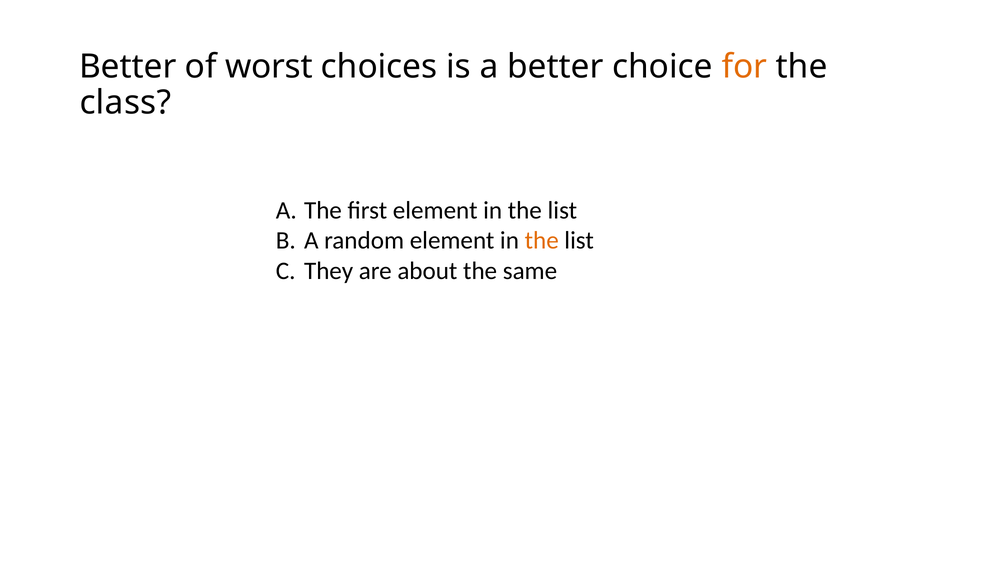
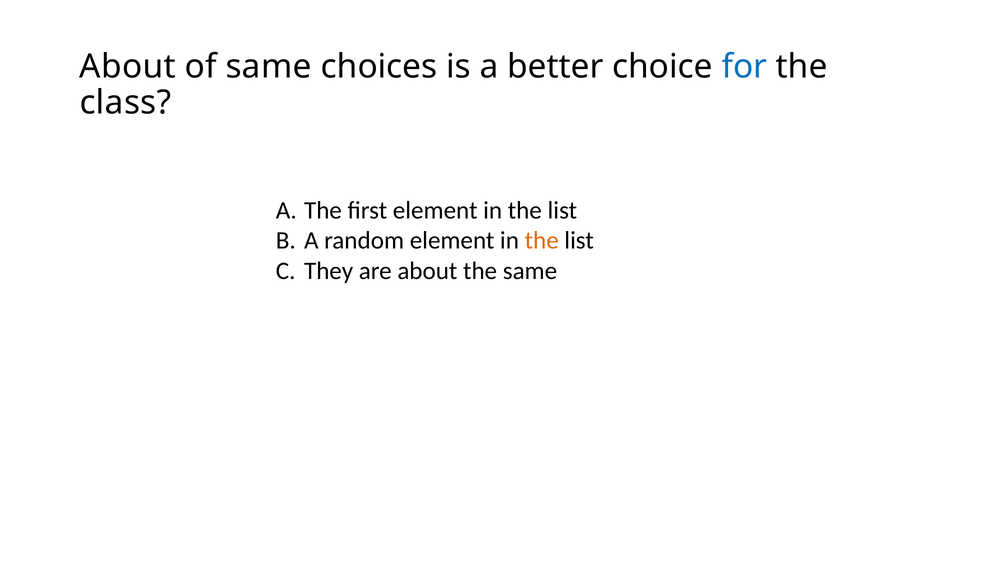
Better: Better -> About (128, 66)
of worst: worst -> same (269, 66)
for colour: orange -> blue (744, 66)
